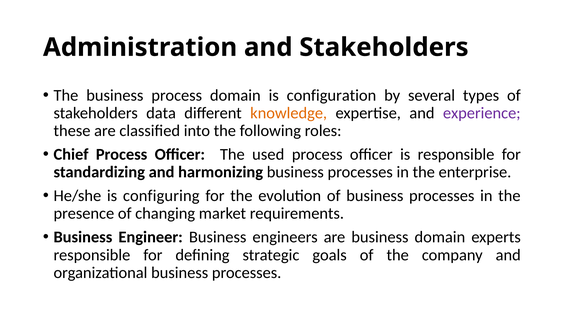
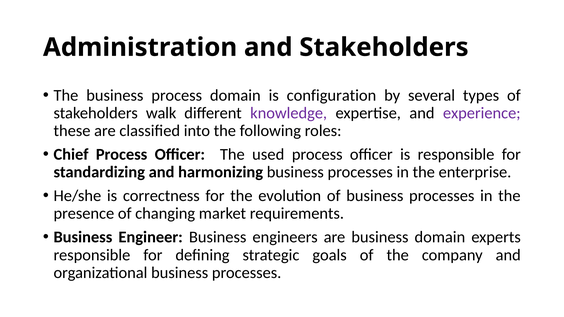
data: data -> walk (161, 113)
knowledge colour: orange -> purple (289, 113)
configuring: configuring -> correctness (161, 196)
